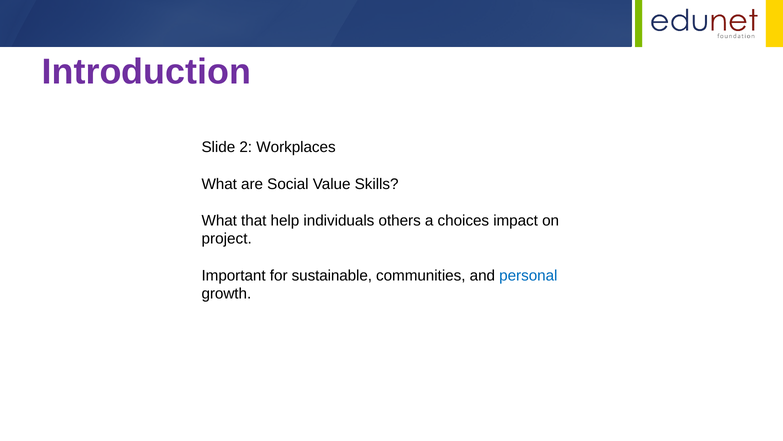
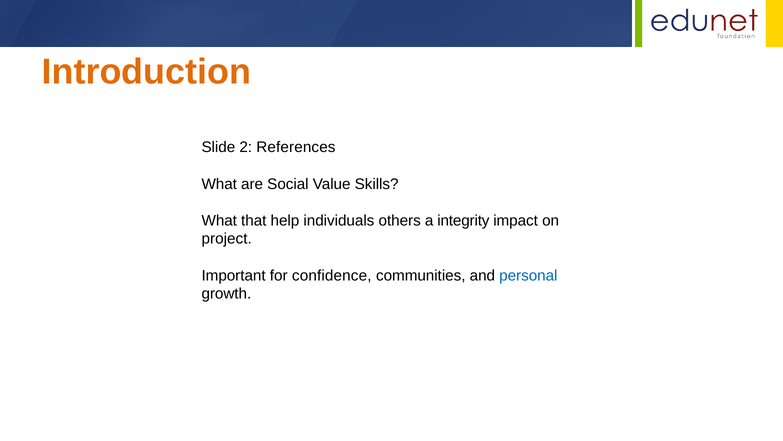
Introduction colour: purple -> orange (146, 72)
Workplaces: Workplaces -> References (296, 147)
choices: choices -> integrity (463, 220)
sustainable: sustainable -> confidence (332, 275)
